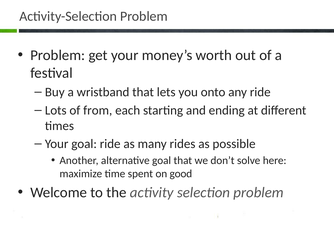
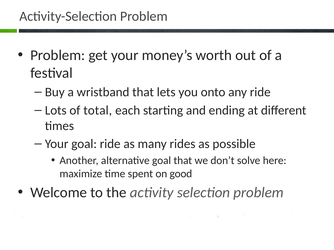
from: from -> total (98, 110)
